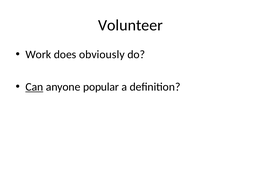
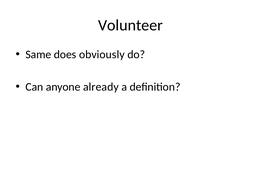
Work: Work -> Same (38, 55)
Can underline: present -> none (34, 87)
popular: popular -> already (101, 87)
